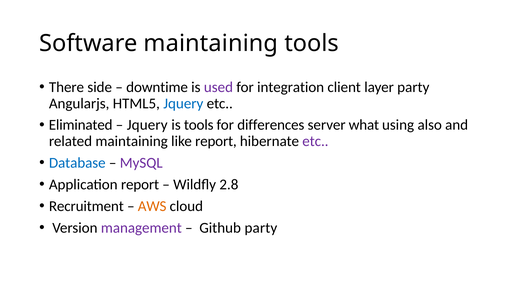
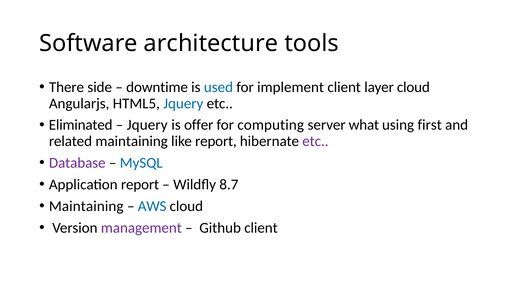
Software maintaining: maintaining -> architecture (211, 43)
used colour: purple -> blue (218, 87)
integration: integration -> implement (291, 87)
layer party: party -> cloud (413, 87)
is tools: tools -> offer (199, 125)
differences: differences -> computing (271, 125)
also: also -> first (430, 125)
Database colour: blue -> purple (77, 163)
MySQL colour: purple -> blue (141, 163)
2.8: 2.8 -> 8.7 (229, 184)
Recruitment: Recruitment -> Maintaining (86, 206)
AWS colour: orange -> blue (152, 206)
Github party: party -> client (261, 227)
